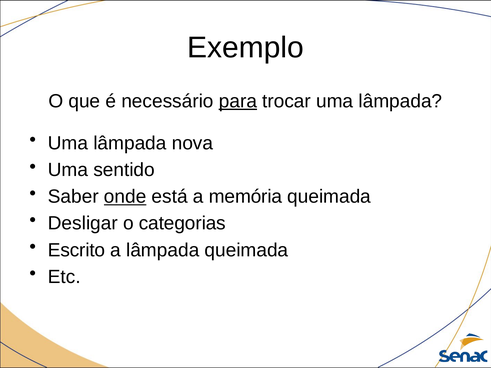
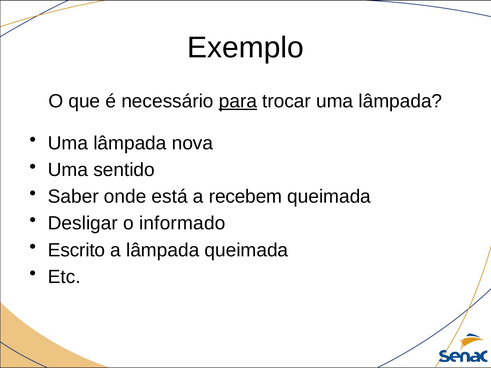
onde underline: present -> none (125, 197)
memória: memória -> recebem (245, 197)
categorias: categorias -> informado (182, 223)
